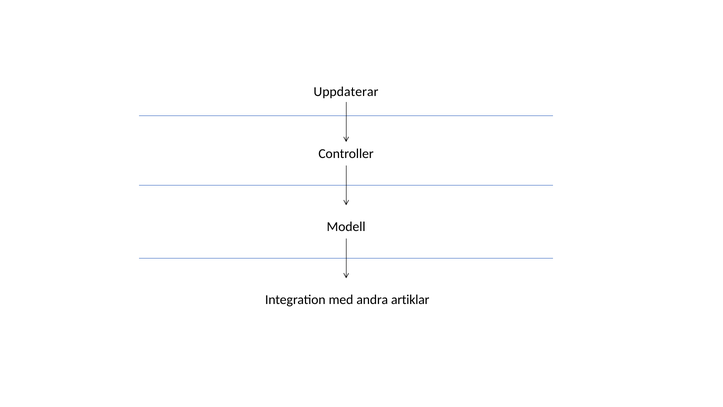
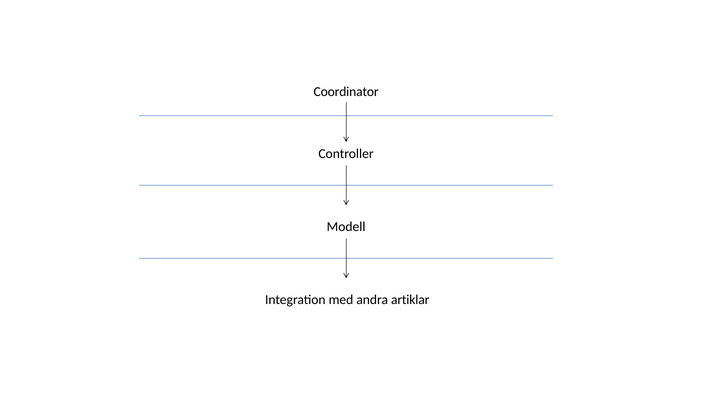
Uppdaterar: Uppdaterar -> Coordinator (346, 92)
